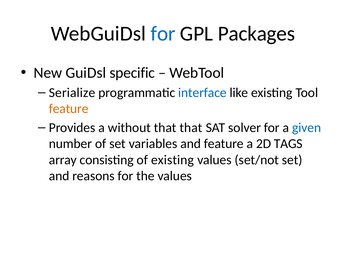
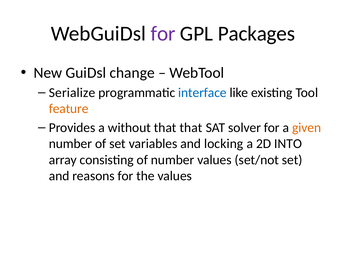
for colour: blue -> purple (163, 33)
specific: specific -> change (132, 73)
given colour: blue -> orange (307, 127)
and feature: feature -> locking (224, 143)
TAGS: TAGS -> INTO (288, 143)
of existing: existing -> number (173, 160)
